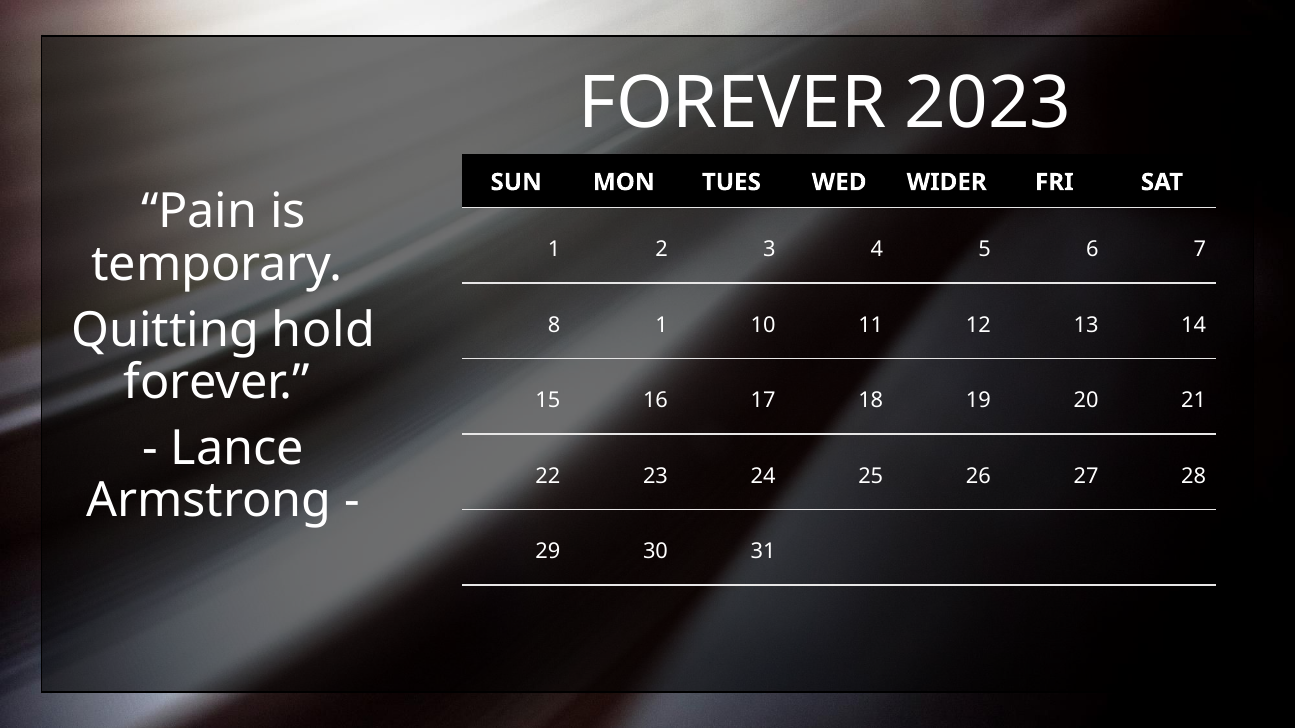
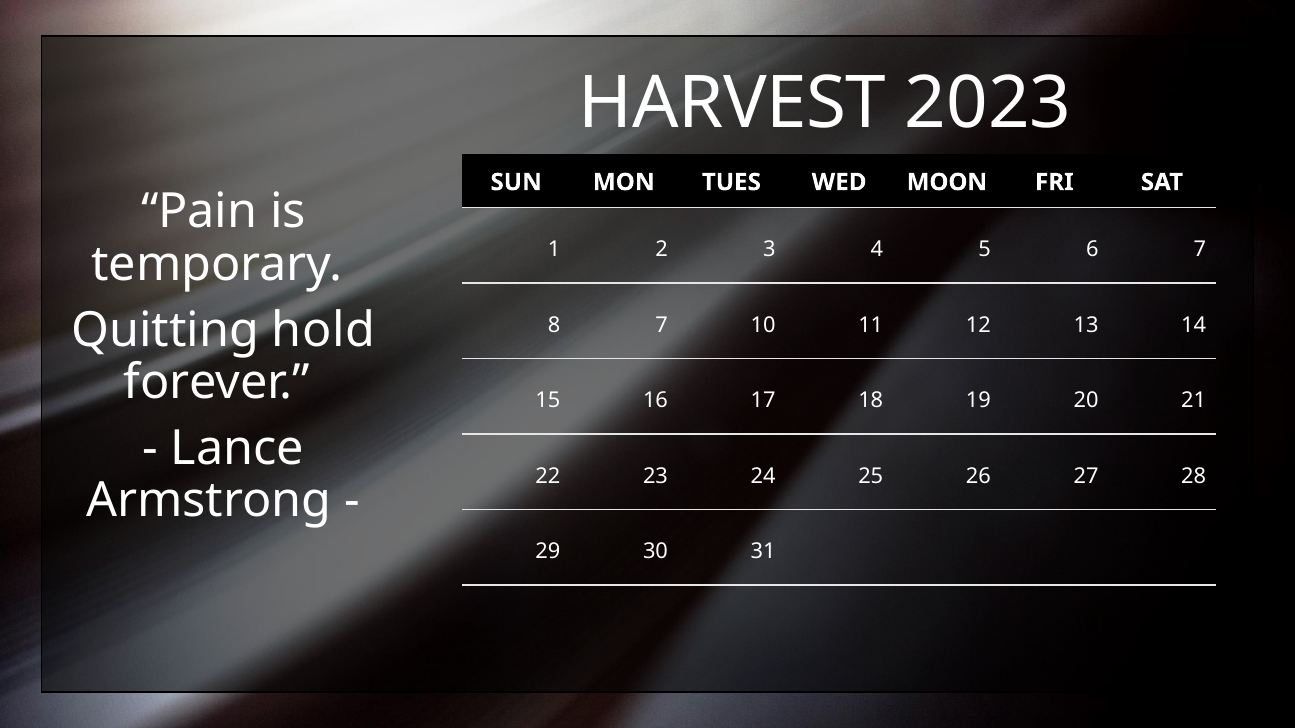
FOREVER: FOREVER -> HARVEST (733, 103)
WIDER: WIDER -> MOON (947, 182)
8 1: 1 -> 7 (662, 325)
